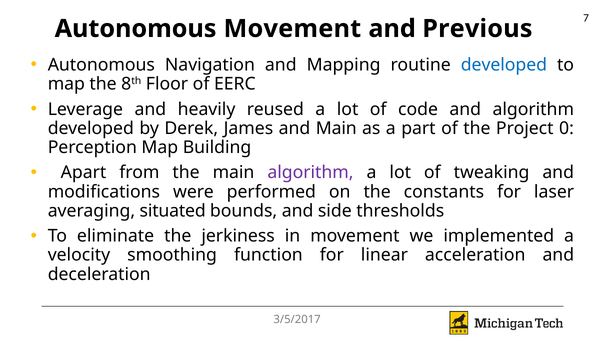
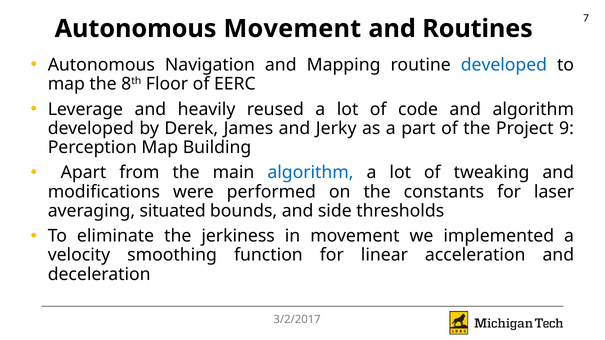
Previous: Previous -> Routines (478, 29)
and Main: Main -> Jerky (336, 128)
0: 0 -> 9 (566, 128)
algorithm colour: purple -> blue (310, 173)
3/5/2017: 3/5/2017 -> 3/2/2017 (297, 320)
